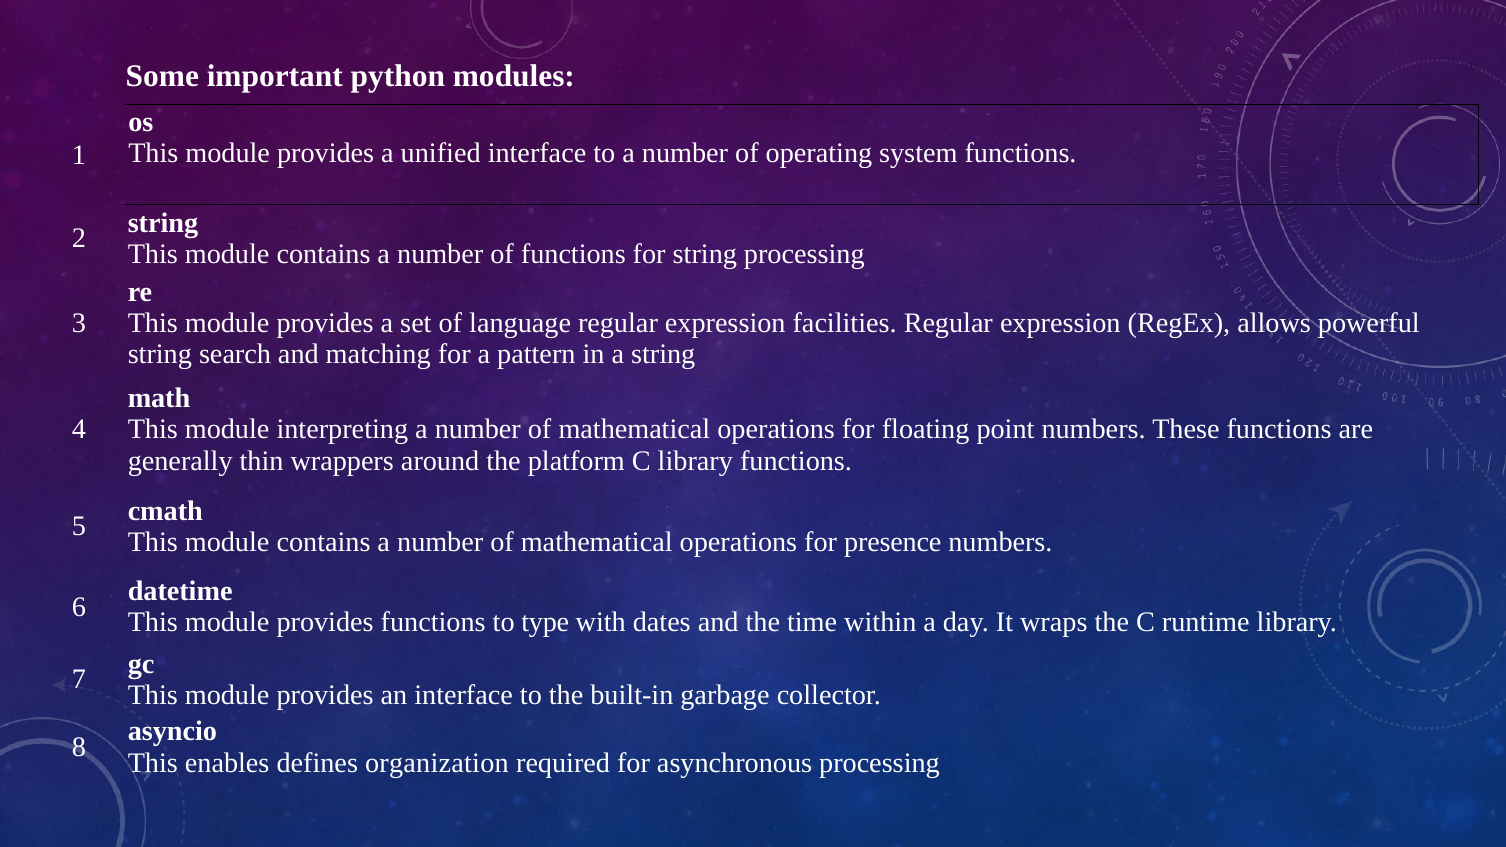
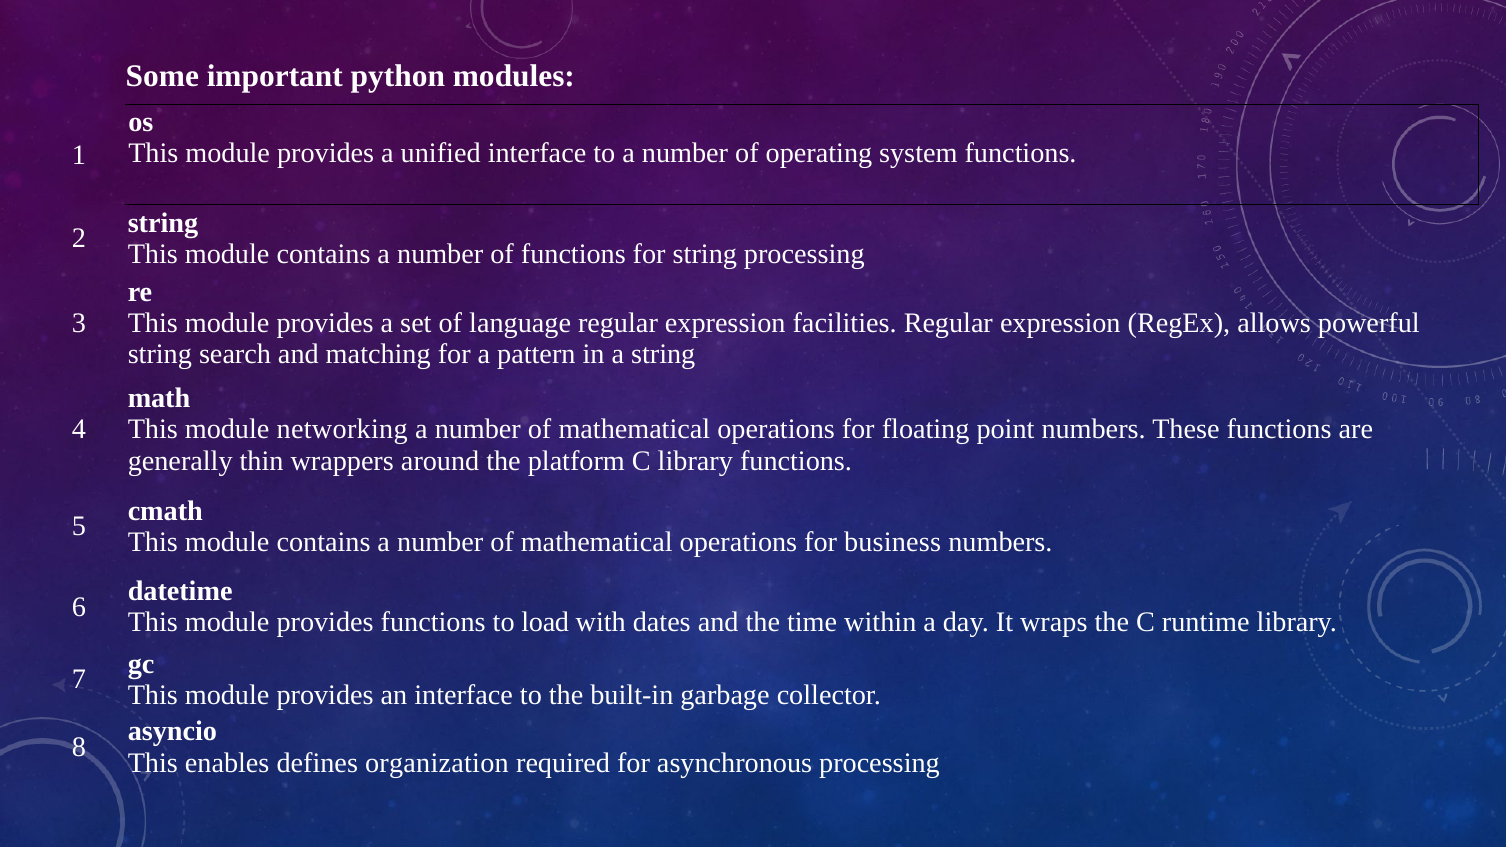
interpreting: interpreting -> networking (342, 430)
presence: presence -> business (893, 542)
type: type -> load (545, 622)
